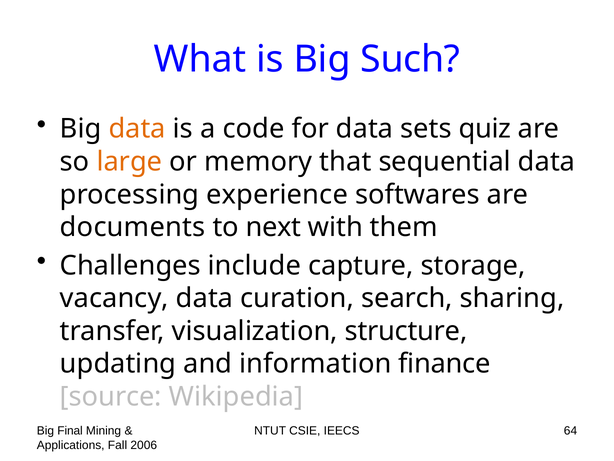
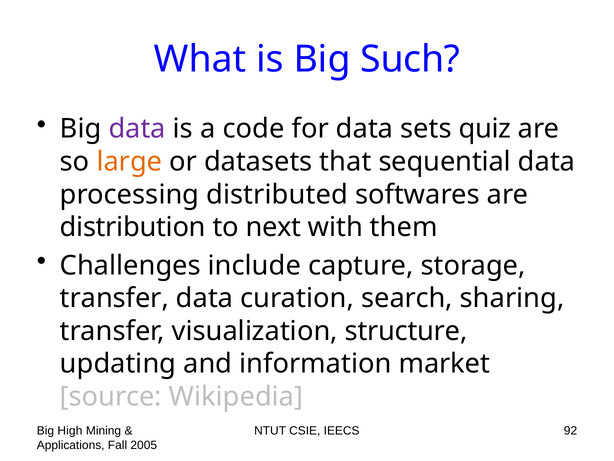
data colour: orange -> purple (137, 129)
memory: memory -> datasets (258, 162)
experience: experience -> distributed (277, 194)
documents: documents -> distribution (133, 227)
vacancy: vacancy -> transfer (114, 298)
finance: finance -> market (444, 364)
Final: Final -> High (70, 430)
64: 64 -> 92 (571, 430)
2006: 2006 -> 2005 (144, 445)
